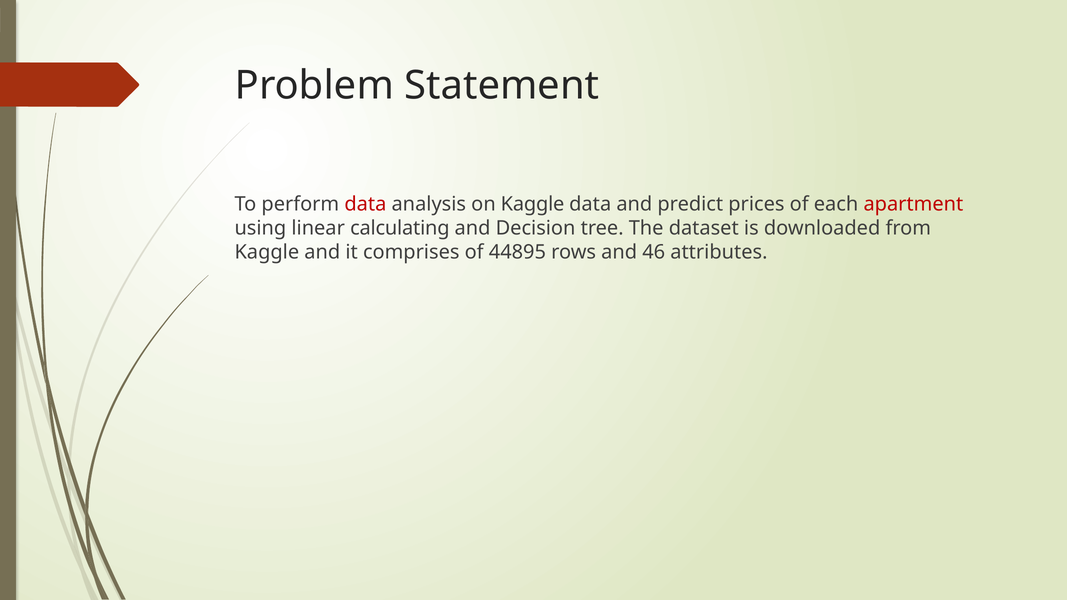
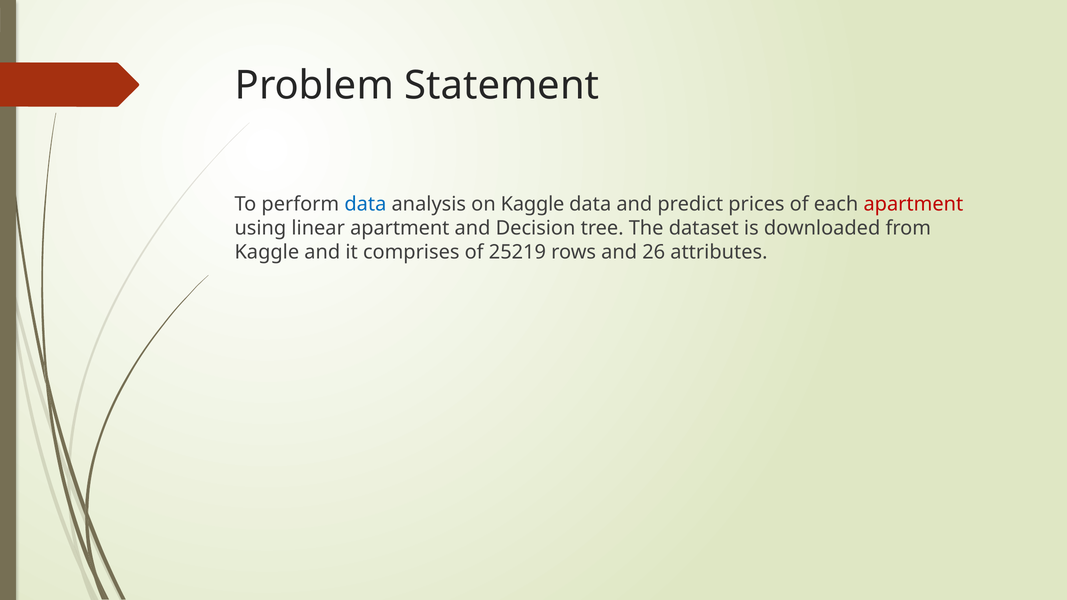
data colour: red -> blue (365, 204)
linear calculating: calculating -> apartment (400, 228)
44895: 44895 -> 25219 (517, 252)
46: 46 -> 26 (654, 252)
